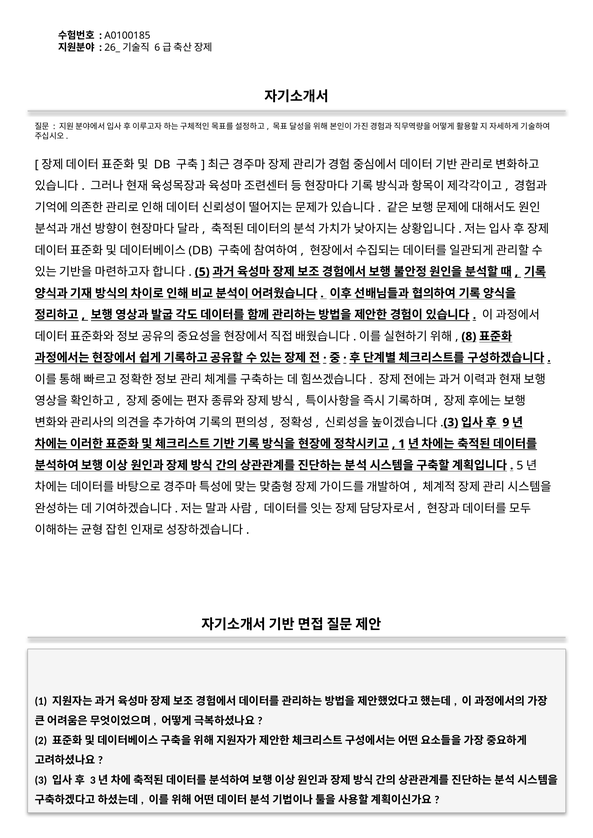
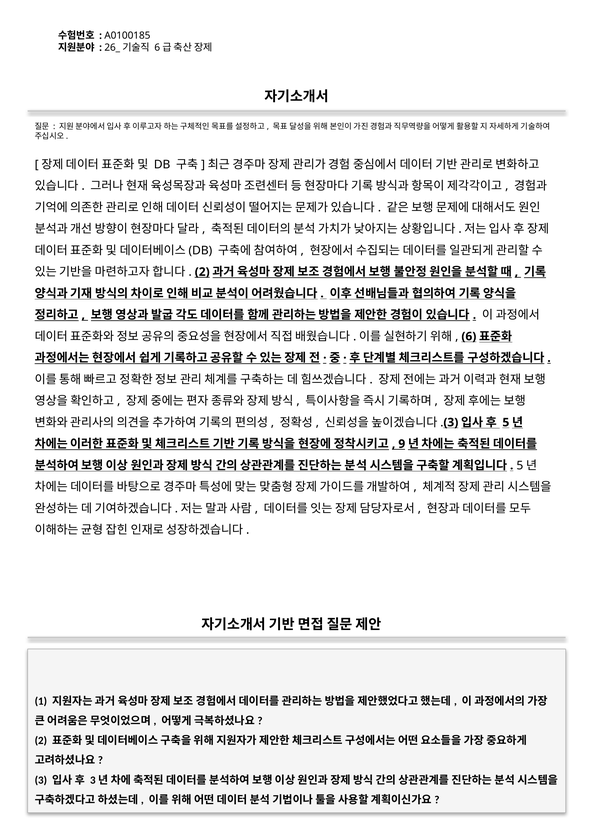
5: 5 -> 2 (202, 272)
8: 8 -> 6 (469, 337)
9: 9 -> 5 (506, 423)
1: 1 -> 9 (402, 444)
